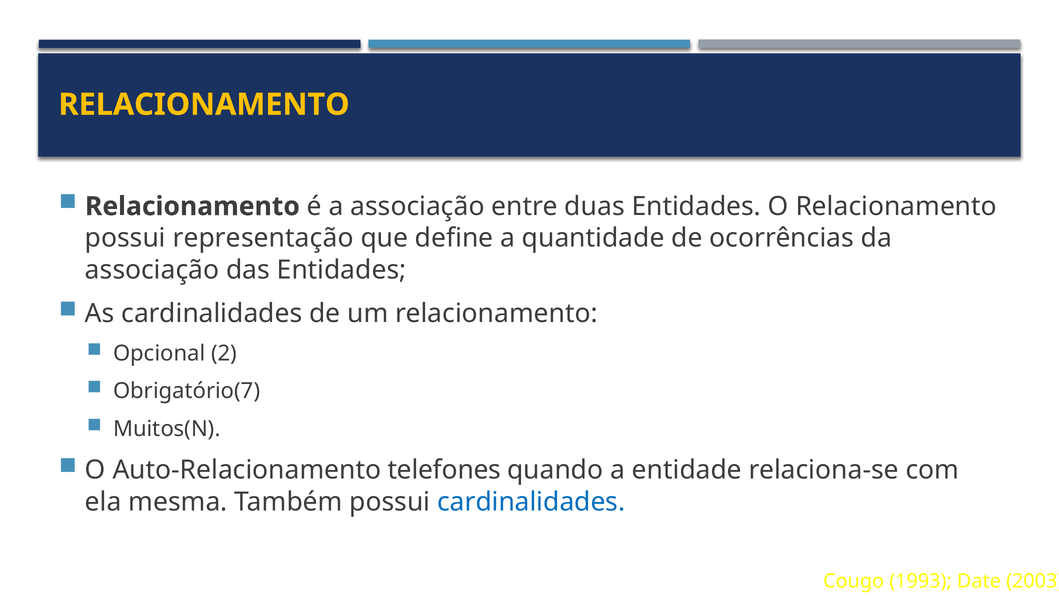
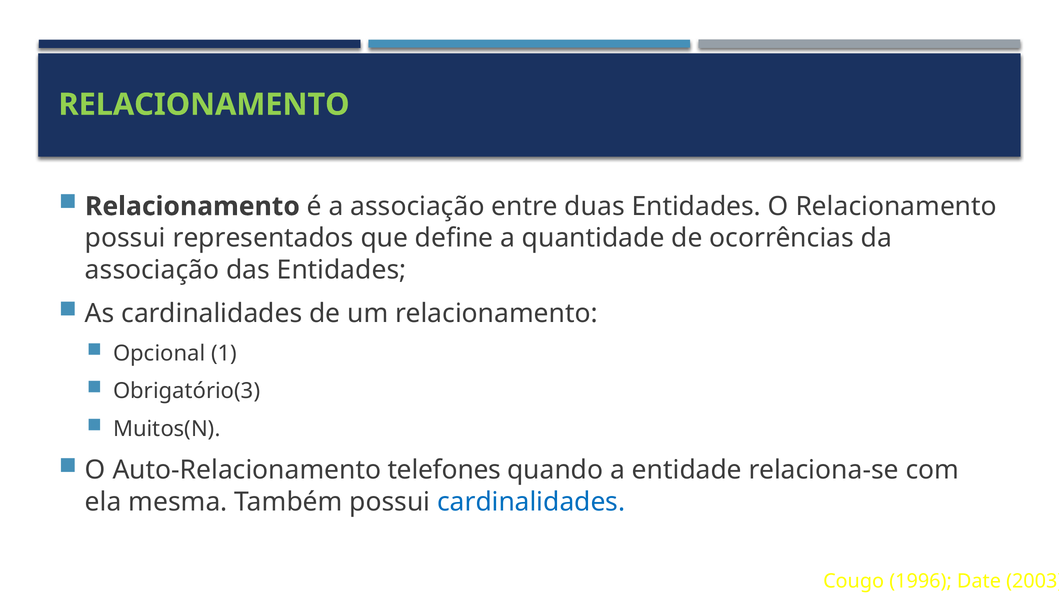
RELACIONAMENTO colour: yellow -> light green (204, 105)
representação: representação -> representados (263, 238)
2: 2 -> 1 (224, 353)
Obrigatório(7: Obrigatório(7 -> Obrigatório(3 (187, 391)
1993: 1993 -> 1996 (921, 581)
